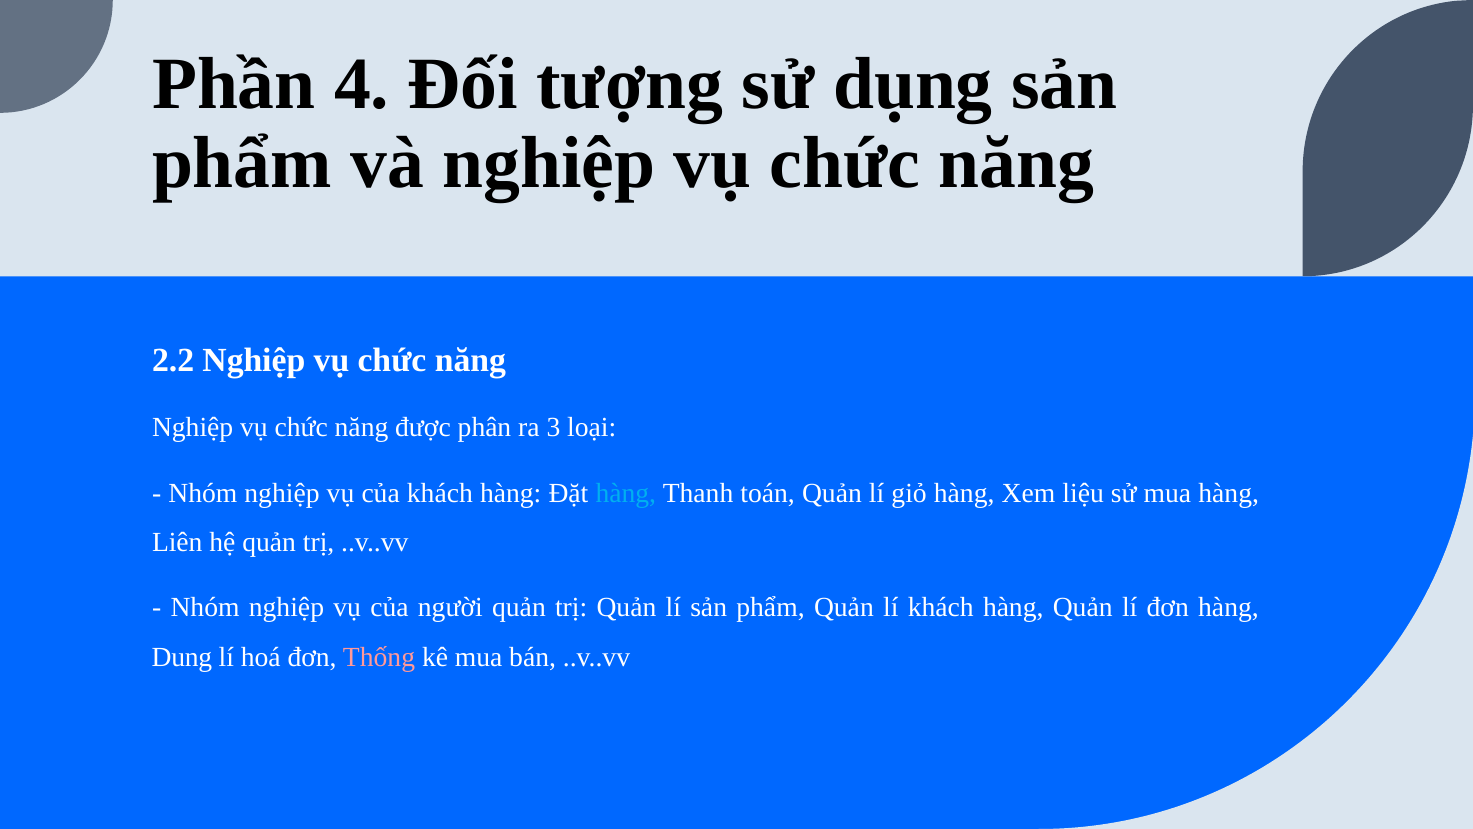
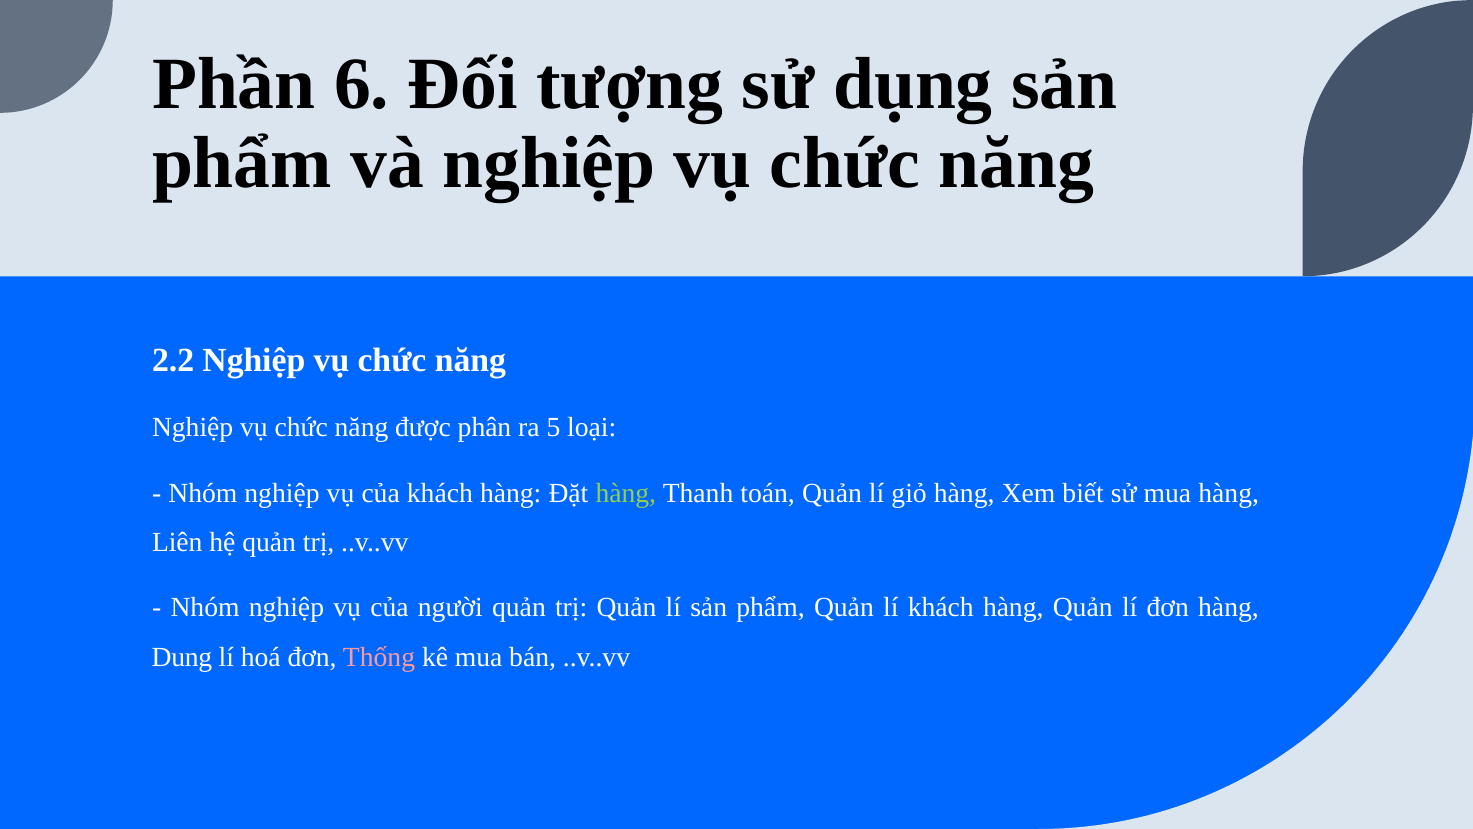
4: 4 -> 6 (362, 84)
3: 3 -> 5 (553, 428)
hàng colour: light blue -> light green (626, 493)
liệu: liệu -> biết (1083, 493)
